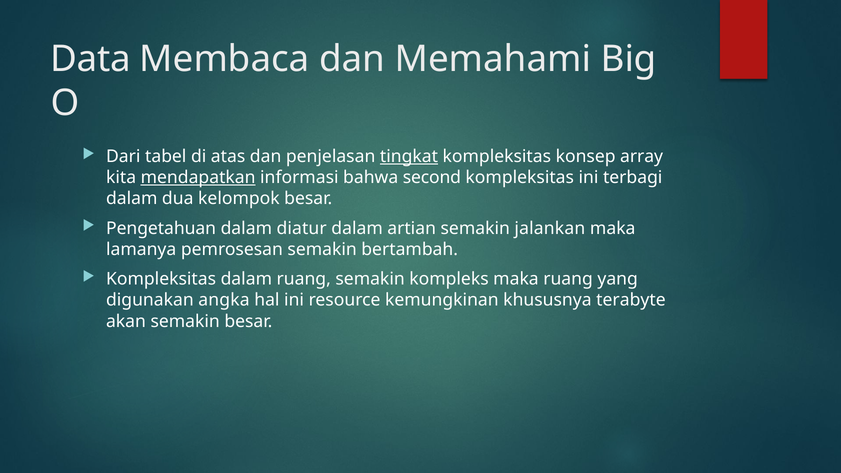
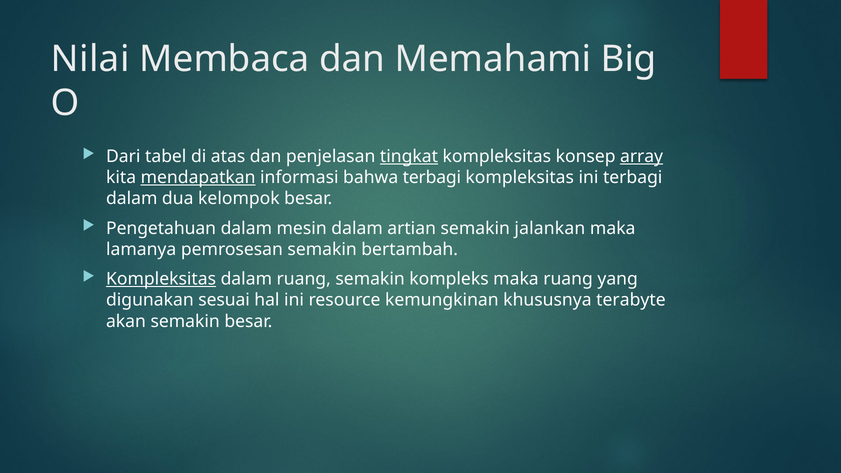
Data: Data -> Nilai (90, 59)
array underline: none -> present (642, 157)
bahwa second: second -> terbagi (432, 178)
diatur: diatur -> mesin (302, 228)
Kompleksitas underline: none -> present (161, 279)
angka: angka -> sesuai (224, 300)
